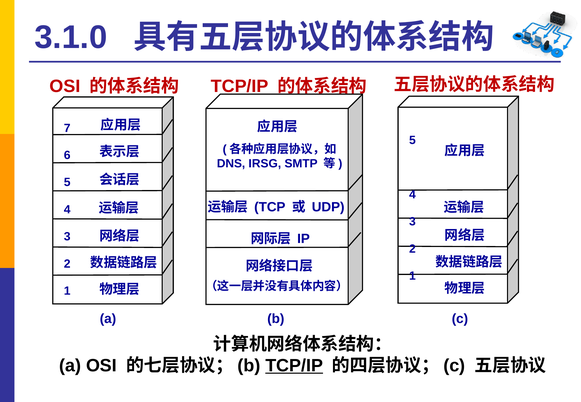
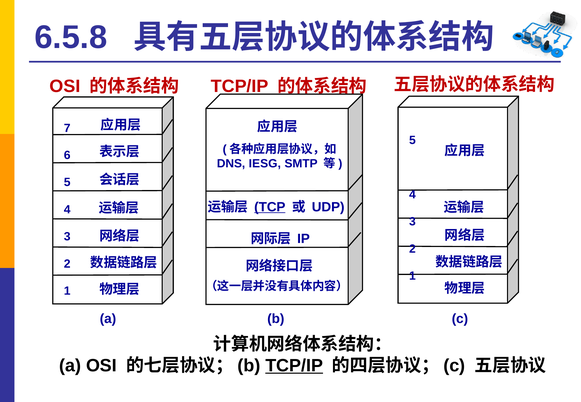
3.1.0: 3.1.0 -> 6.5.8 (71, 37)
IRSG: IRSG -> IESG (265, 164)
TCP underline: none -> present (270, 207)
